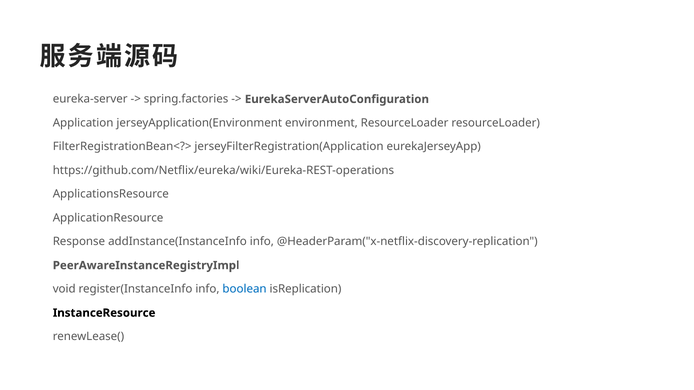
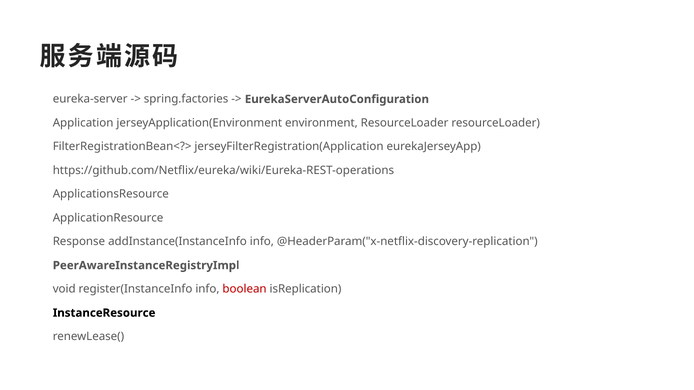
boolean colour: blue -> red (245, 289)
